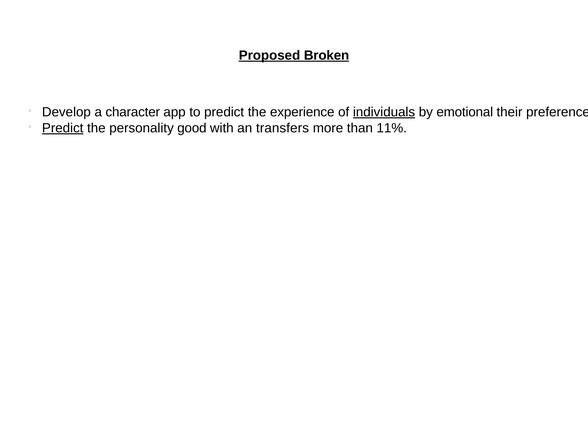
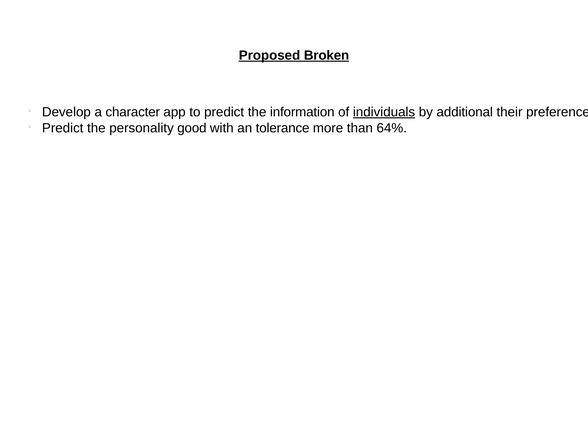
experience: experience -> information (302, 112)
emotional: emotional -> additional (465, 112)
Predict underline: present -> none (63, 128)
transfers: transfers -> tolerance (283, 128)
11%: 11% -> 64% (392, 128)
